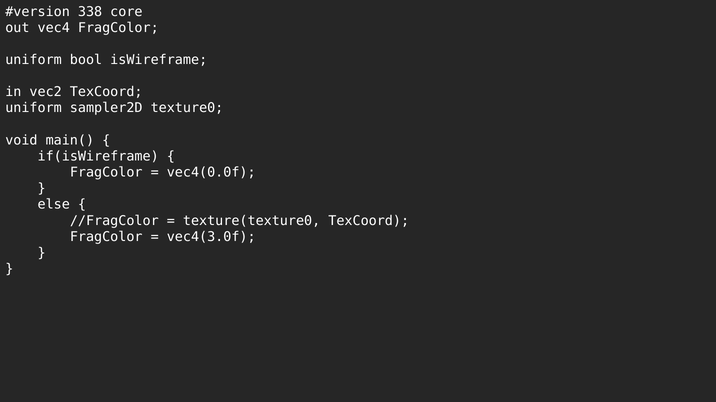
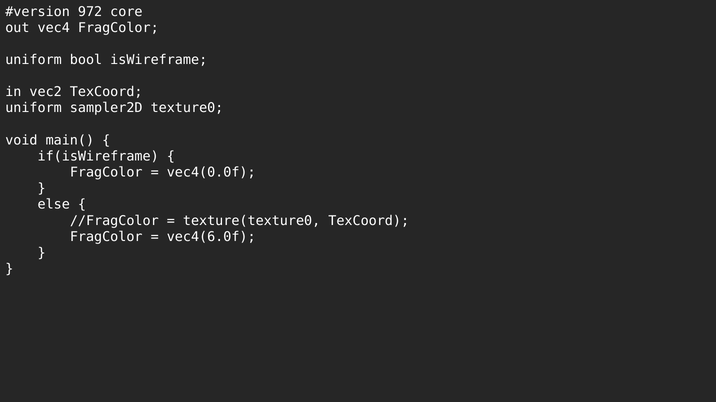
338: 338 -> 972 (90, 12)
vec4(3.0f: vec4(3.0f -> vec4(6.0f (211, 237)
